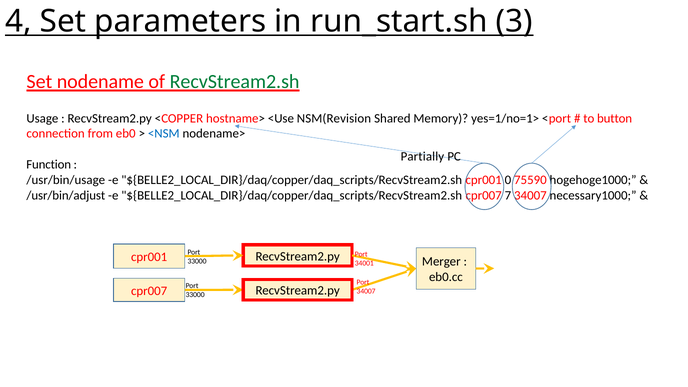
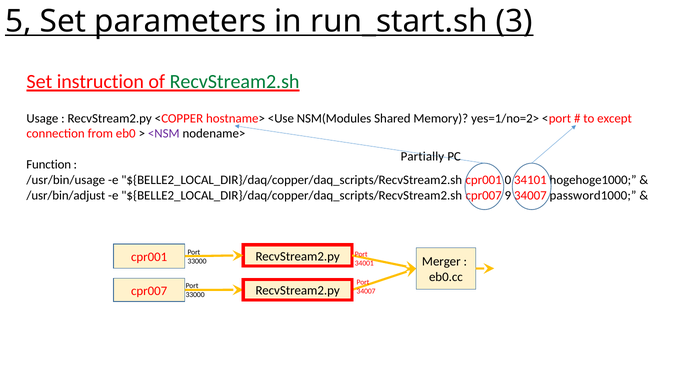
4: 4 -> 5 (18, 21)
nodename: nodename -> instruction (100, 82)
NSM(Revision: NSM(Revision -> NSM(Modules (334, 118)
yes=1/no=1>: yes=1/no=1> -> yes=1/no=2> (505, 118)
button: button -> except (615, 118)
<NSM colour: blue -> purple (164, 134)
75590: 75590 -> 34101 (530, 180)
7: 7 -> 9 (508, 196)
necessary1000: necessary1000 -> password1000 (593, 196)
